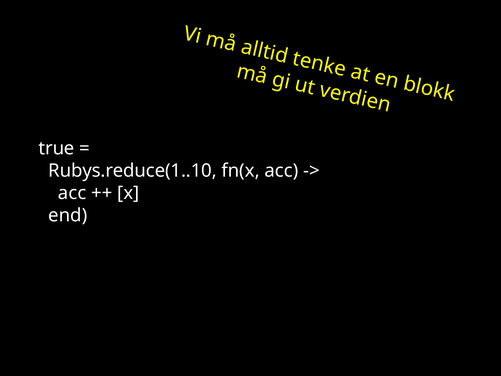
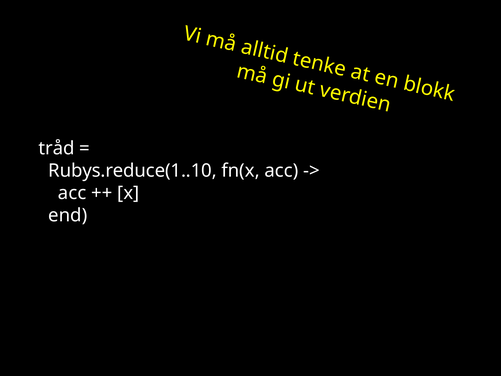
true: true -> tråd (57, 148)
